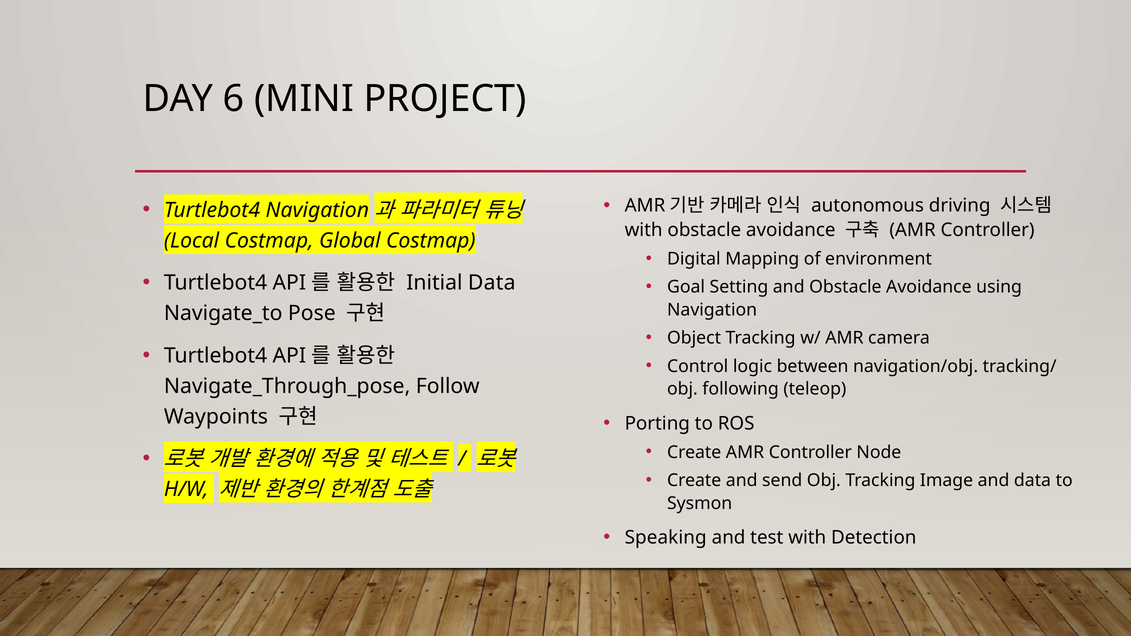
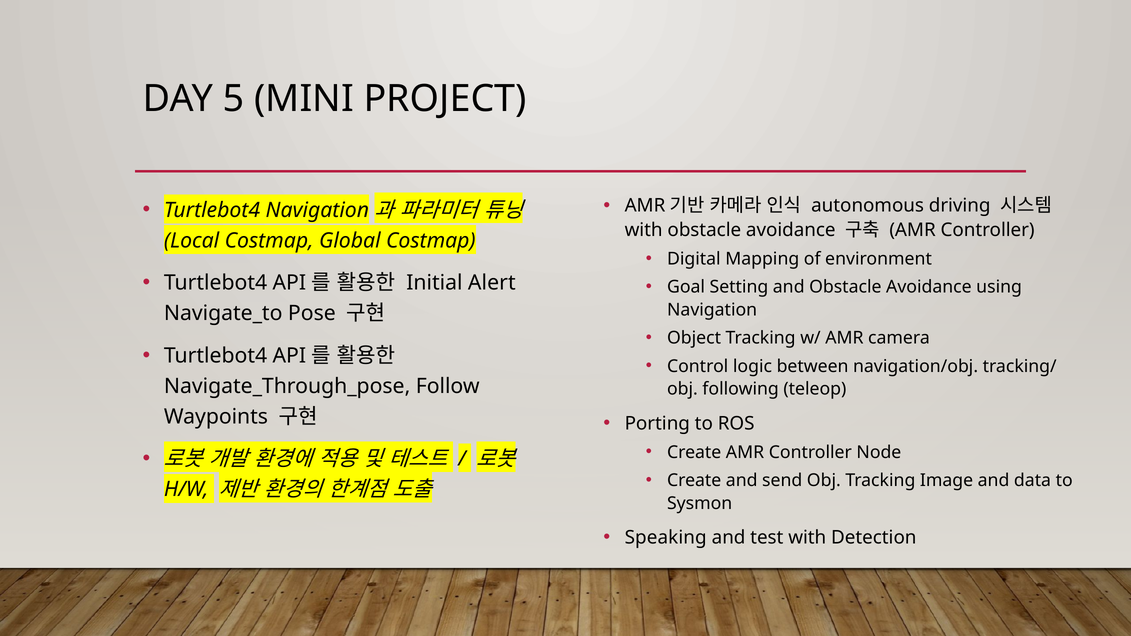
6: 6 -> 5 (233, 99)
Initial Data: Data -> Alert (492, 283)
